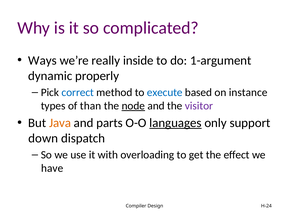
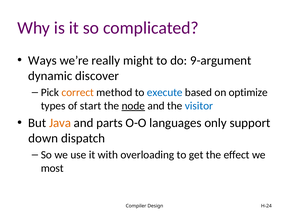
inside: inside -> might (138, 61)
1-argument: 1-argument -> 9-argument (221, 61)
properly: properly -> discover (97, 76)
correct colour: blue -> orange (78, 93)
instance: instance -> optimize (248, 93)
than: than -> start (91, 106)
visitor colour: purple -> blue (199, 106)
languages underline: present -> none (175, 123)
have: have -> most (52, 169)
